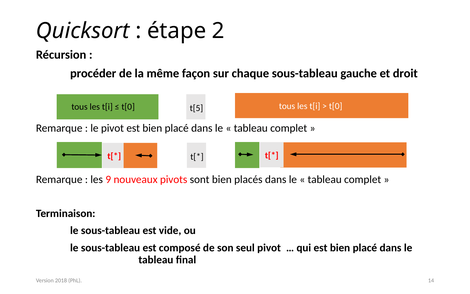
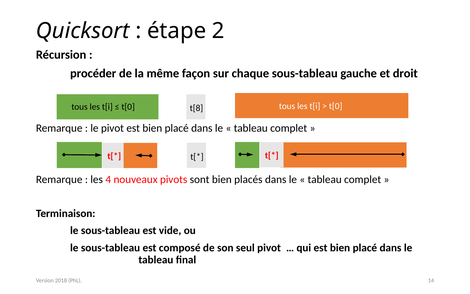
t[5: t[5 -> t[8 (196, 108)
9: 9 -> 4 (108, 179)
